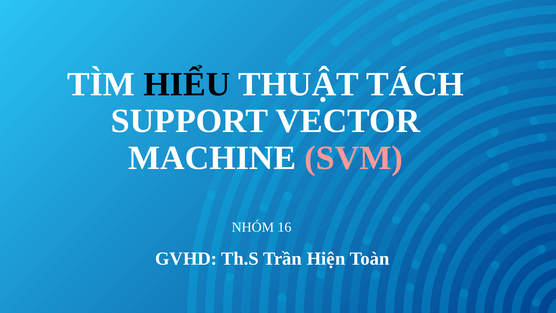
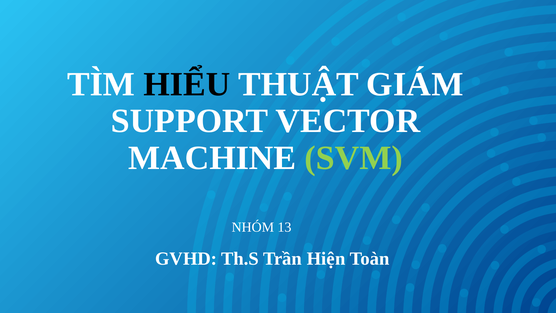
TÁCH: TÁCH -> GIÁM (415, 84)
SVM colour: pink -> light green (354, 158)
16: 16 -> 13 (284, 227)
